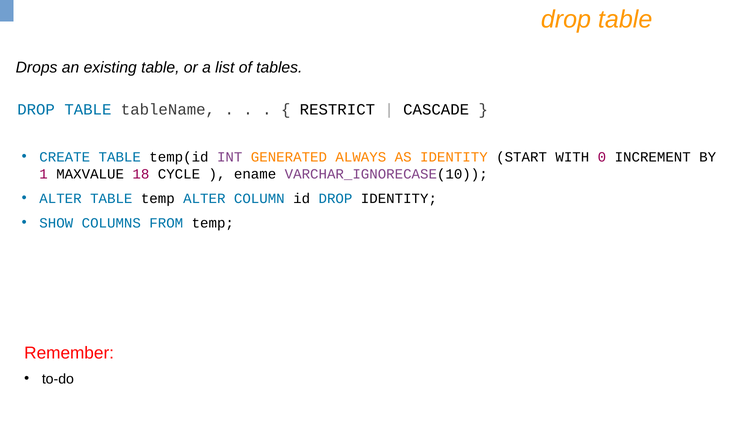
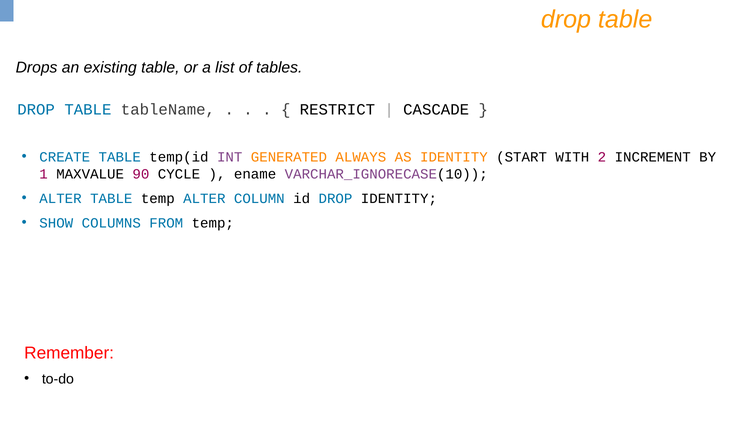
0: 0 -> 2 (602, 157)
18: 18 -> 90 (141, 174)
